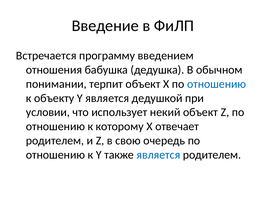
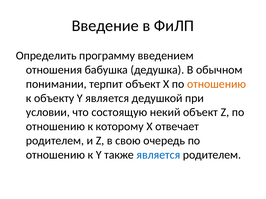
Встречается: Встречается -> Определить (46, 56)
отношению colour: blue -> orange (217, 84)
использует: использует -> состоящую (119, 113)
